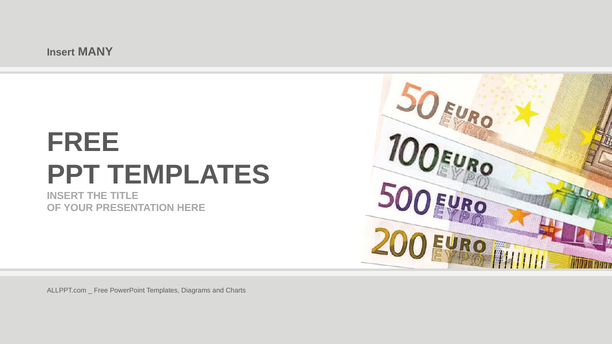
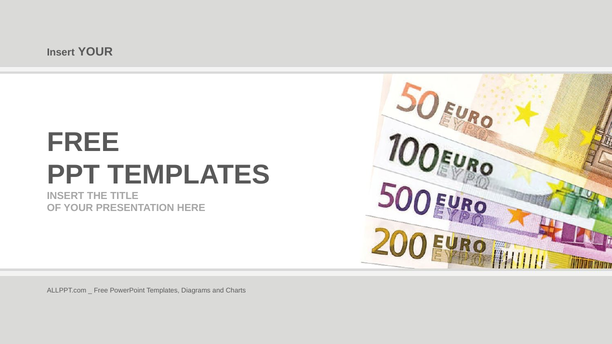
Insert MANY: MANY -> YOUR (95, 52)
